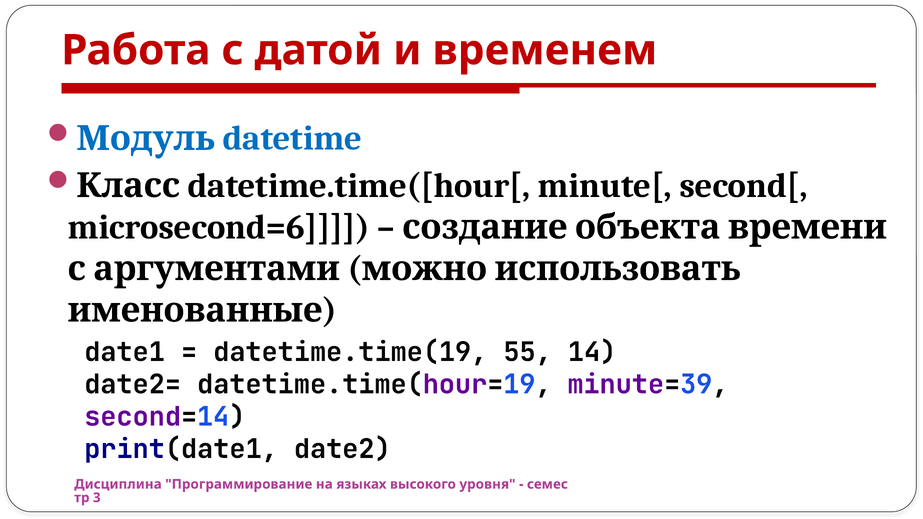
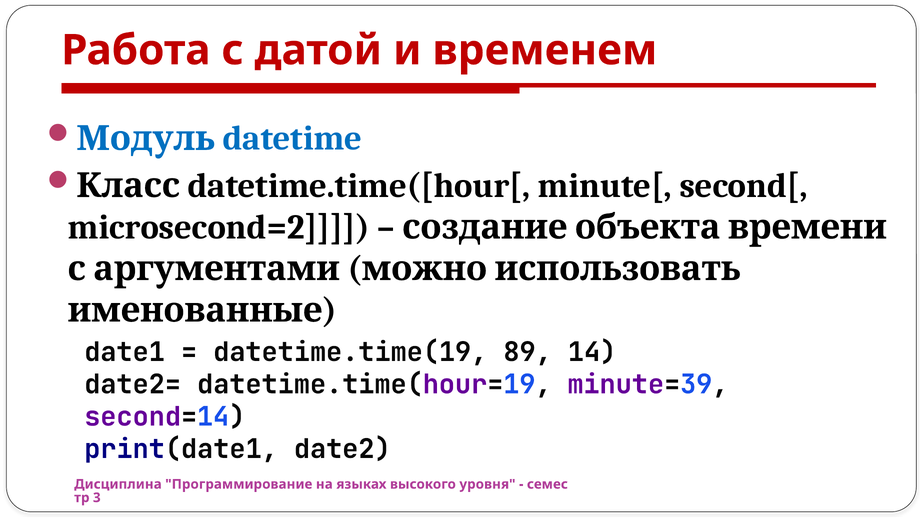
microsecond=6: microsecond=6 -> microsecond=2 (219, 227)
55: 55 -> 89 (528, 352)
